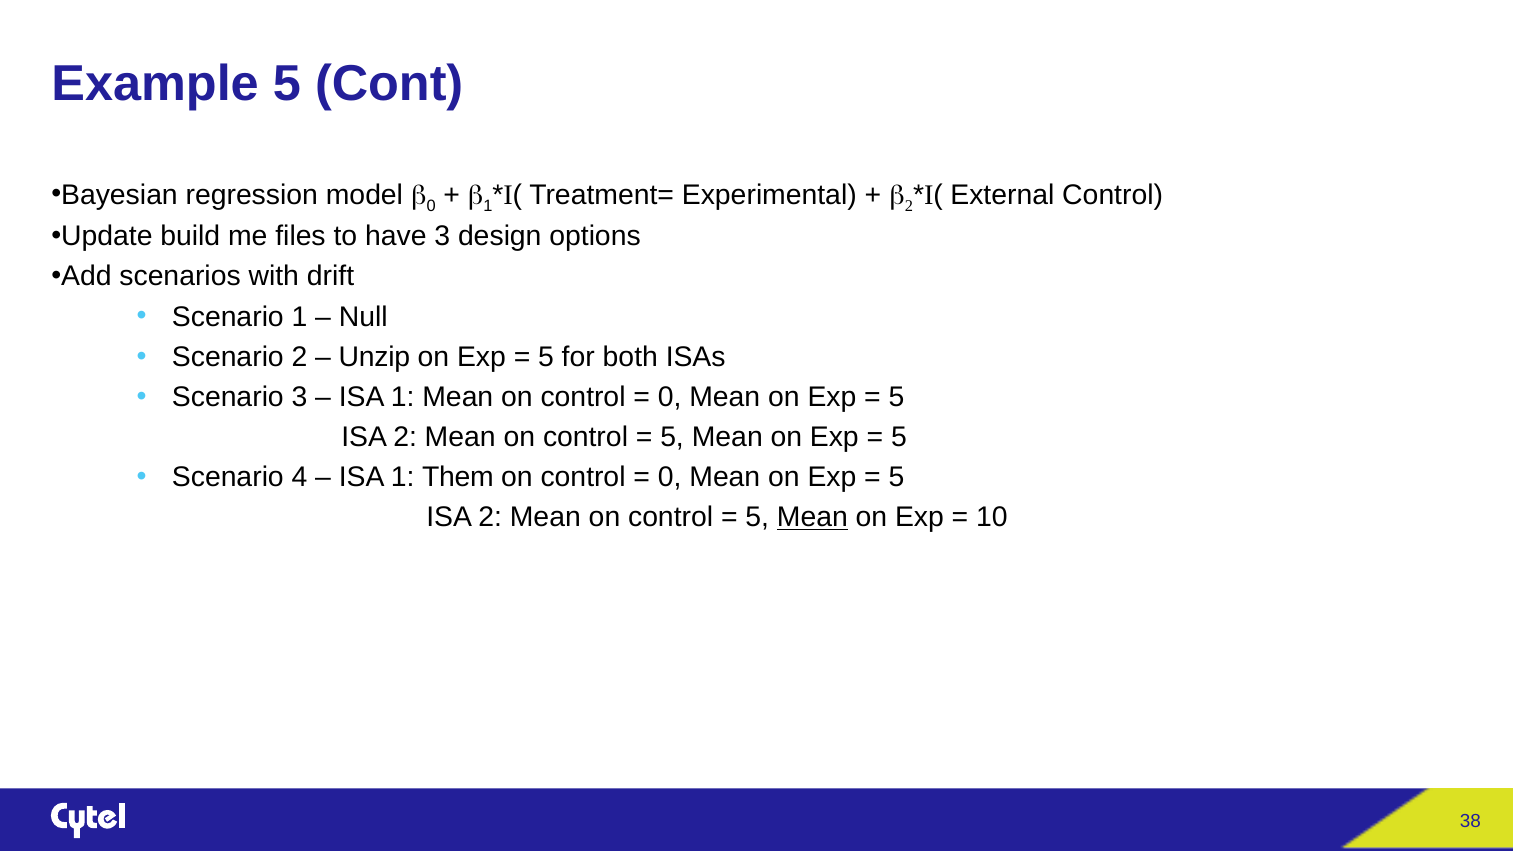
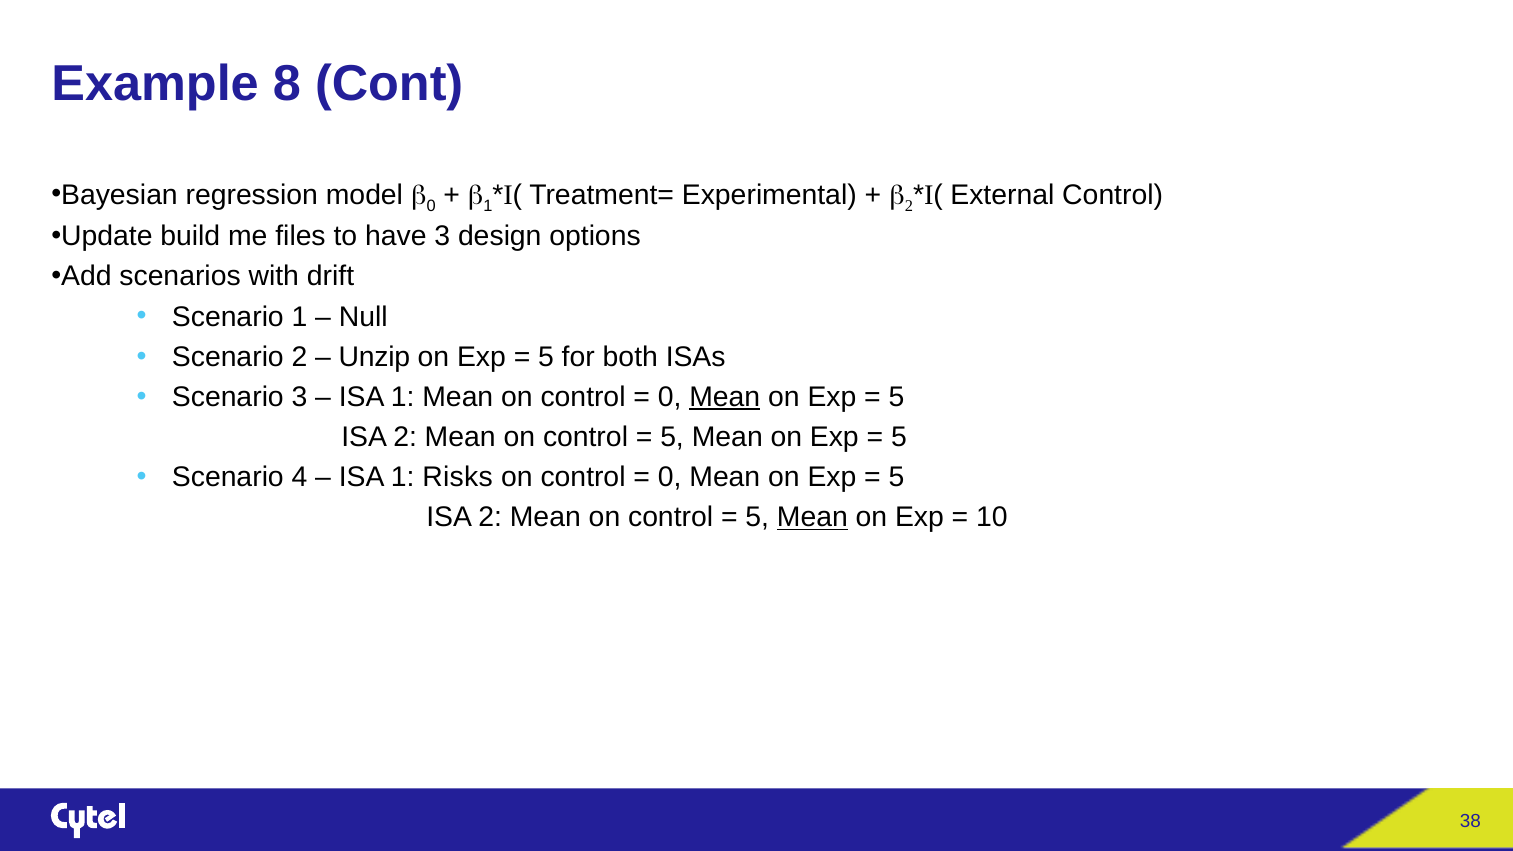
Example 5: 5 -> 8 (287, 84)
Mean underline: none -> present (725, 397)
Them: Them -> Risks (458, 477)
